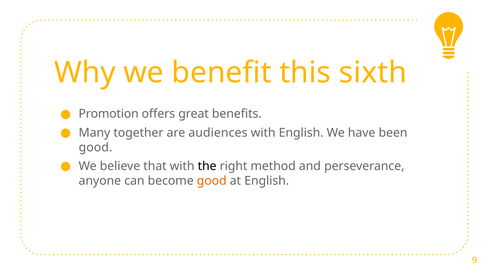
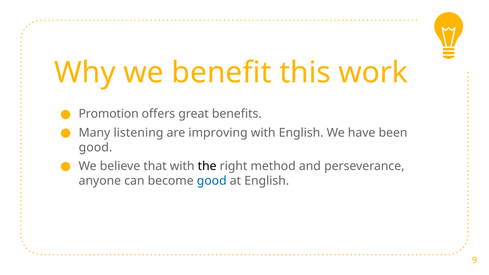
sixth: sixth -> work (373, 73)
together: together -> listening (138, 133)
audiences: audiences -> improving (218, 133)
good colour: orange -> blue (212, 181)
